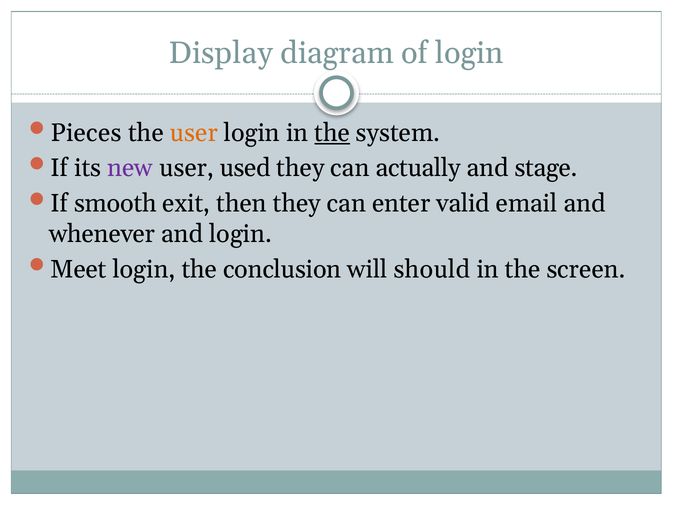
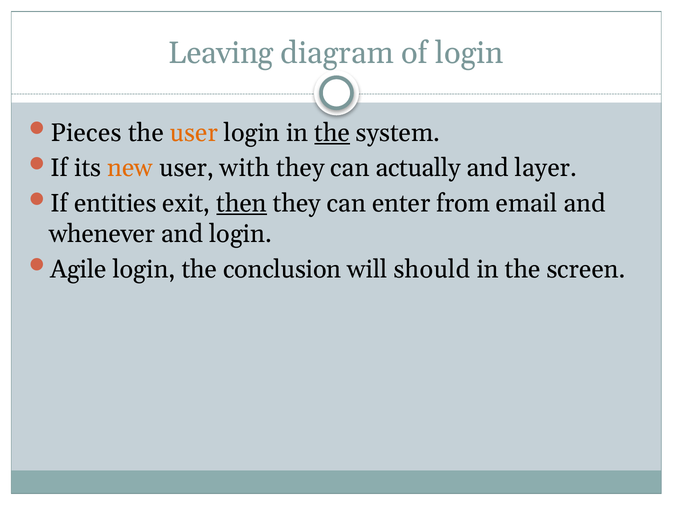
Display: Display -> Leaving (221, 53)
new colour: purple -> orange (130, 168)
used: used -> with (245, 168)
stage: stage -> layer (546, 168)
smooth: smooth -> entities (115, 203)
then underline: none -> present (242, 203)
valid: valid -> from (463, 203)
Meet: Meet -> Agile (78, 269)
